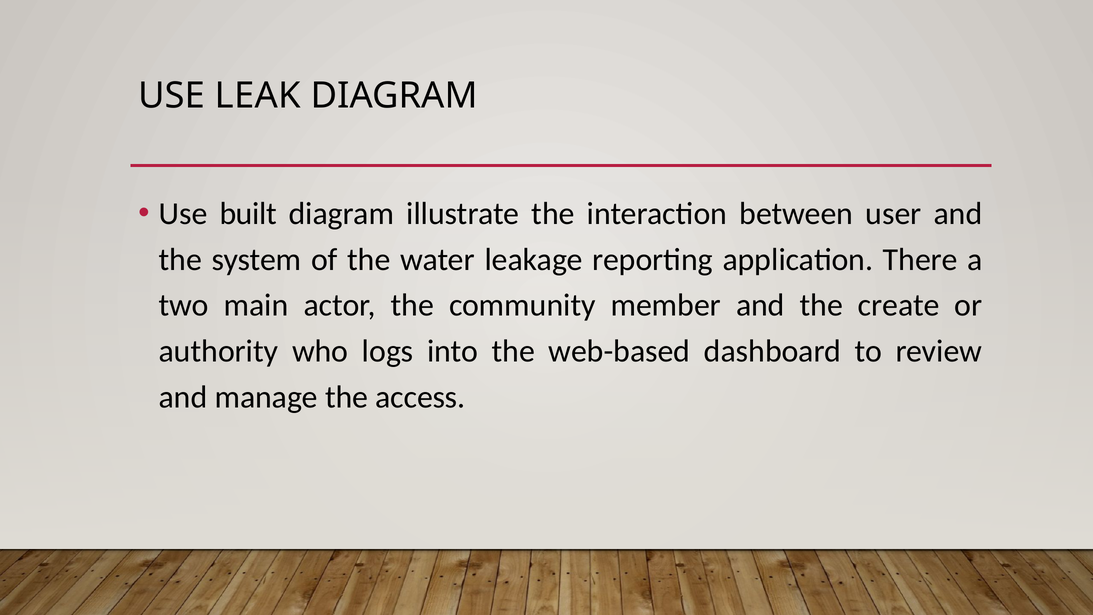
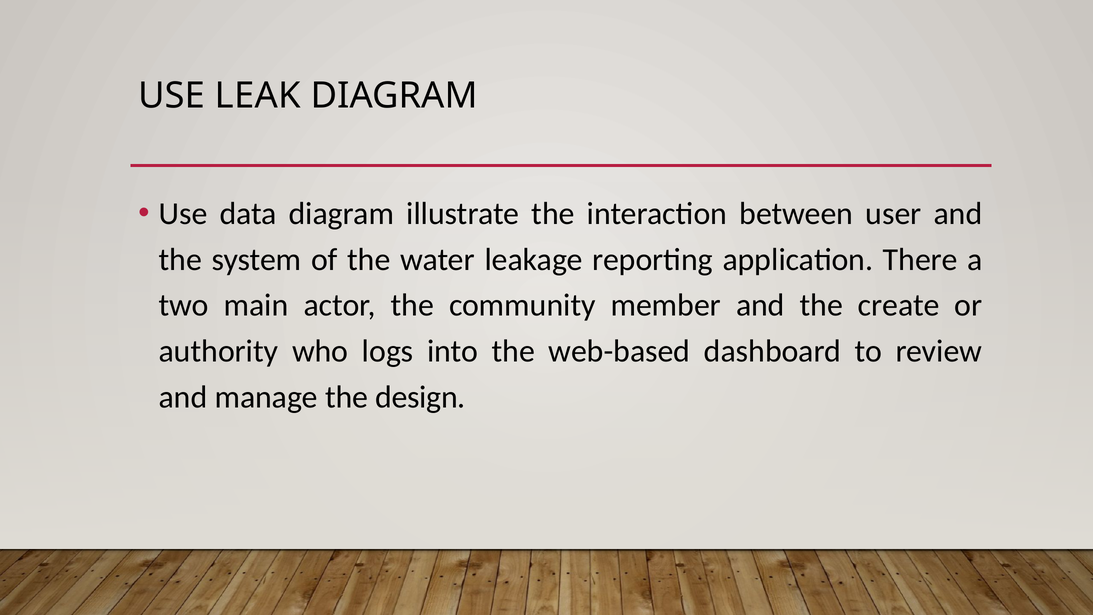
built: built -> data (248, 214)
access: access -> design (420, 397)
